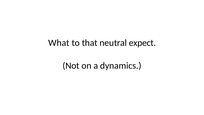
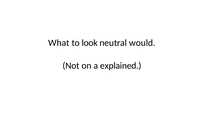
that: that -> look (90, 43)
expect: expect -> would (142, 43)
dynamics: dynamics -> explained (121, 66)
